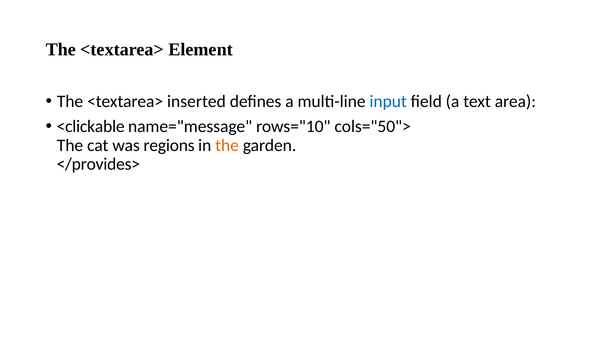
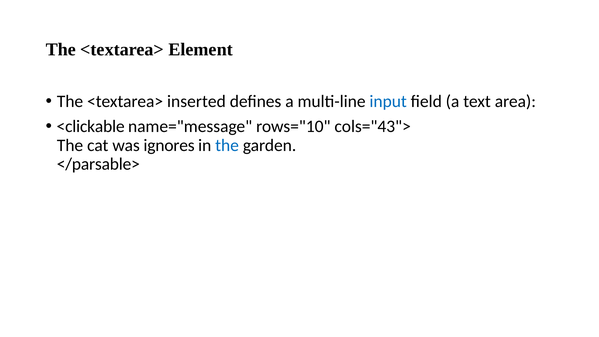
cols="50">: cols="50"> -> cols="43"> (373, 126)
regions: regions -> ignores (169, 145)
the colour: orange -> blue (227, 145)
</provides>: </provides> -> </parsable> (98, 164)
